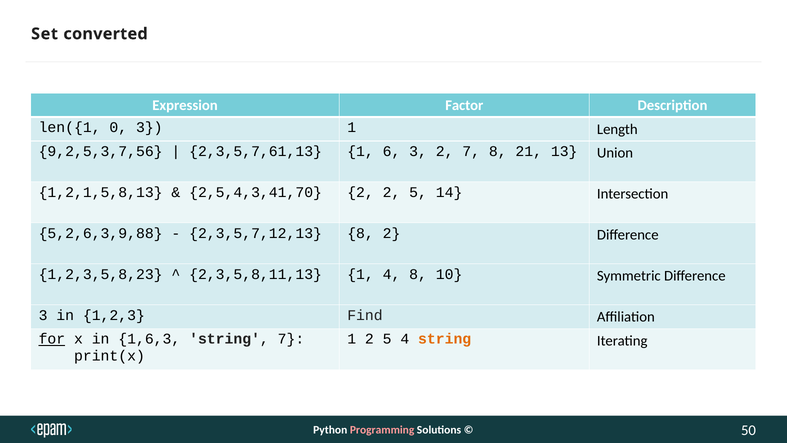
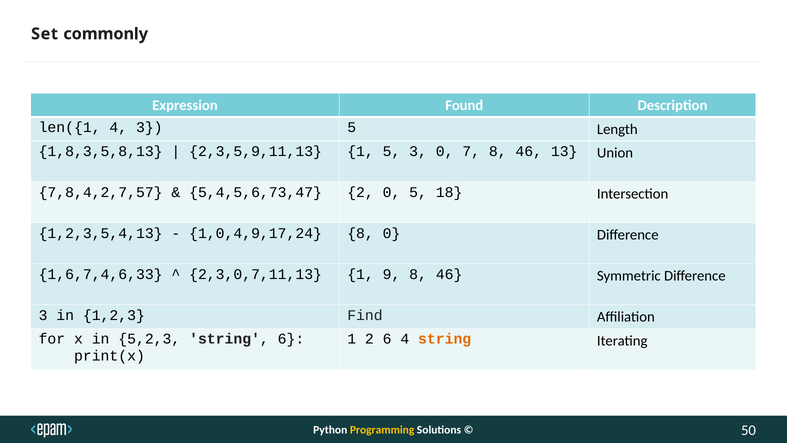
converted: converted -> commonly (106, 34)
Factor: Factor -> Found (464, 105)
len({1 0: 0 -> 4 (118, 127)
3 1: 1 -> 5 (352, 127)
9,2,5,3,7,56: 9,2,5,3,7,56 -> 1,8,3,5,8,13 (101, 151)
2,3,5,7,61,13: 2,3,5,7,61,13 -> 2,3,5,9,11,13 (256, 151)
1 6: 6 -> 5 (392, 151)
3 2: 2 -> 0 (445, 151)
7 8 21: 21 -> 46 (529, 151)
1,2,1,5,8,13: 1,2,1,5,8,13 -> 7,8,4,2,7,57 (101, 192)
2,5,4,3,41,70: 2,5,4,3,41,70 -> 5,4,5,6,73,47 (256, 192)
2 2: 2 -> 0 (392, 192)
14: 14 -> 18 (449, 192)
5,2,6,3,9,88: 5,2,6,3,9,88 -> 1,2,3,5,4,13 (101, 233)
2,3,5,7,12,13: 2,3,5,7,12,13 -> 1,0,4,9,17,24 (256, 233)
8 2: 2 -> 0 (392, 233)
1,2,3,5,8,23: 1,2,3,5,8,23 -> 1,6,7,4,6,33 (101, 274)
2,3,5,8,11,13: 2,3,5,8,11,13 -> 2,3,0,7,11,13 (256, 274)
1 4: 4 -> 9 (392, 274)
10: 10 -> 46 (449, 274)
for underline: present -> none (52, 339)
1,6,3: 1,6,3 -> 5,2,3 (149, 339)
string 7: 7 -> 6 (291, 339)
1 2 5: 5 -> 6 (387, 339)
Programming colour: pink -> yellow (382, 430)
